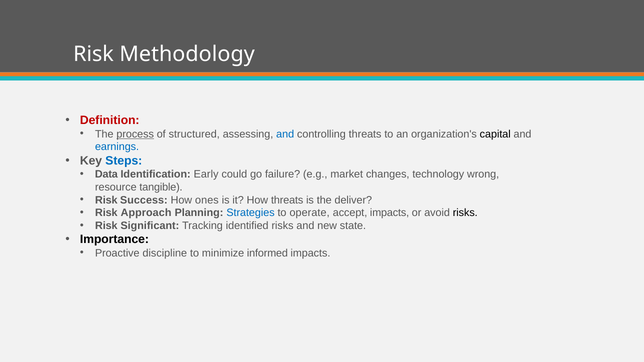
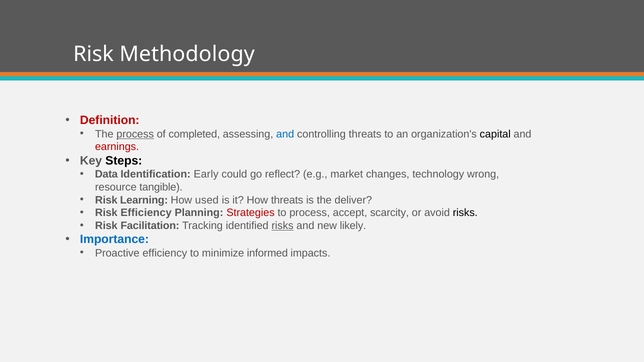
structured: structured -> completed (194, 134)
earnings colour: blue -> red (117, 147)
Steps colour: blue -> black (124, 161)
failure: failure -> reflect (283, 174)
Success: Success -> Learning (144, 200)
ones: ones -> used (207, 200)
Risk Approach: Approach -> Efficiency (146, 213)
Strategies colour: blue -> red (251, 213)
to operate: operate -> process (310, 213)
accept impacts: impacts -> scarcity (390, 213)
Significant: Significant -> Facilitation (150, 226)
risks underline: none -> present (283, 226)
state: state -> likely (353, 226)
Importance colour: black -> blue (114, 240)
Proactive discipline: discipline -> efficiency (165, 253)
